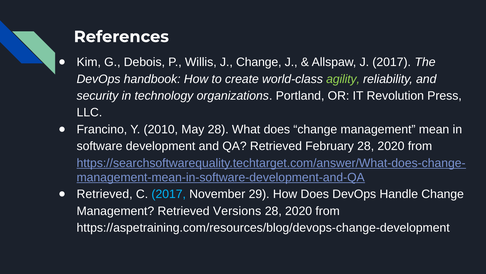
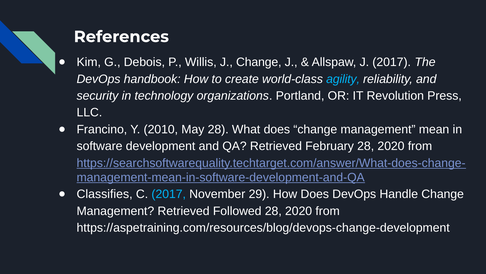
agility colour: light green -> light blue (343, 79)
Retrieved: Retrieved -> Classifies (105, 194)
Versions: Versions -> Followed (237, 211)
